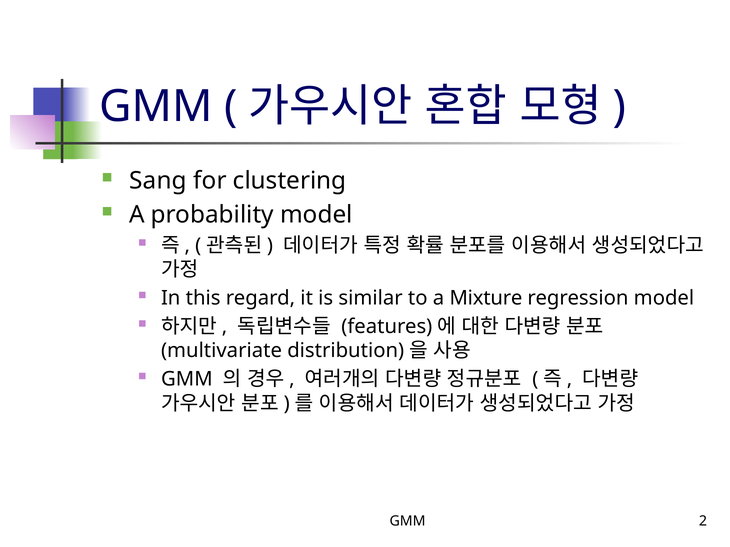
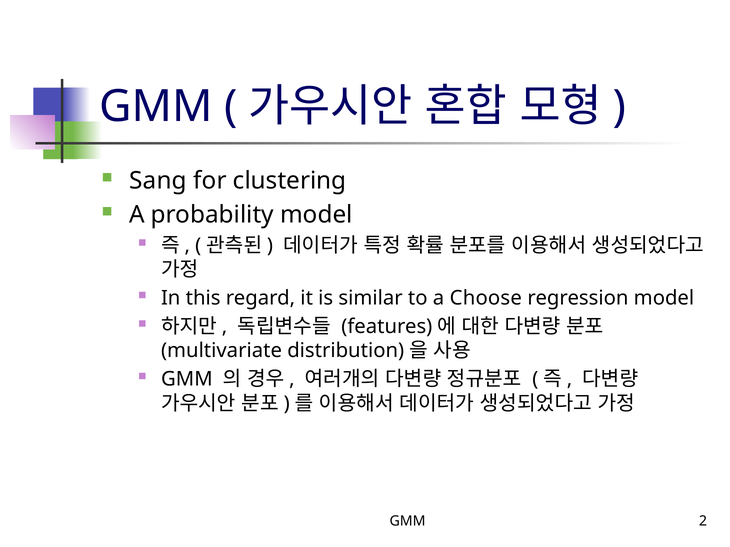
Mixture: Mixture -> Choose (486, 298)
